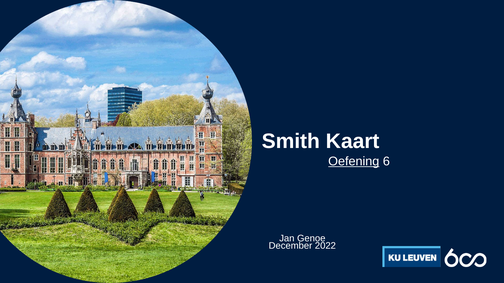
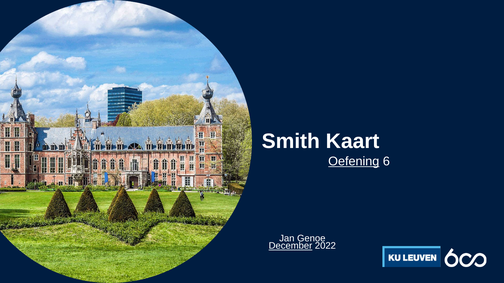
December underline: none -> present (291, 246)
